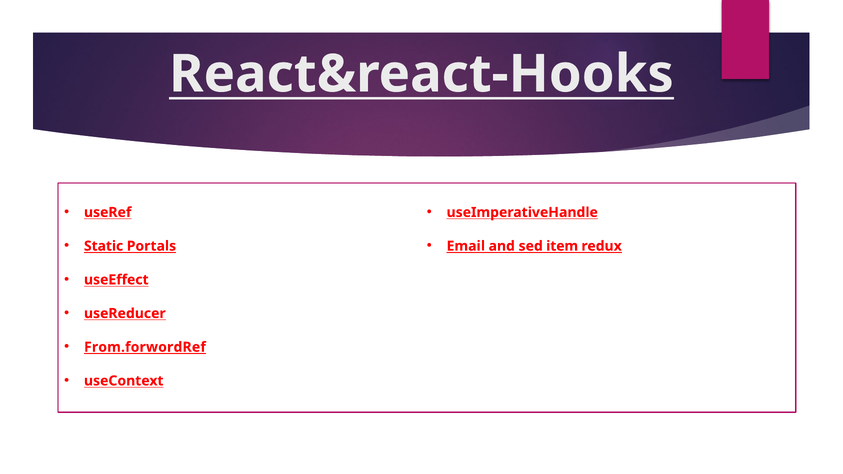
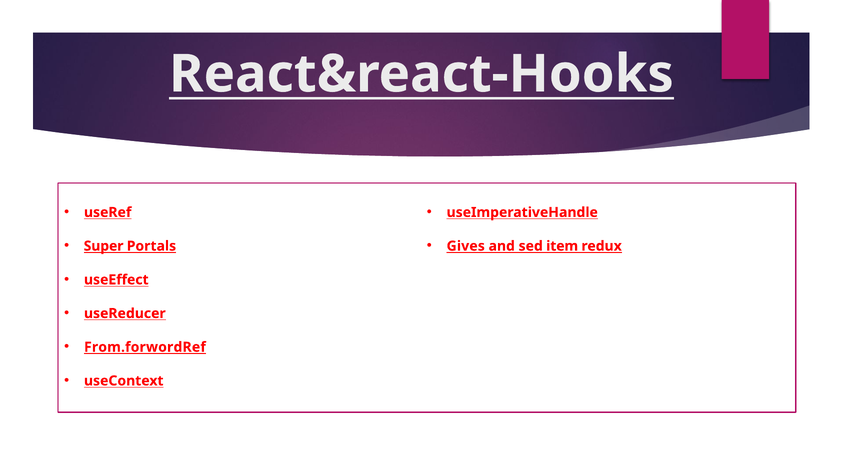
Static: Static -> Super (104, 246)
Email: Email -> Gives (466, 246)
